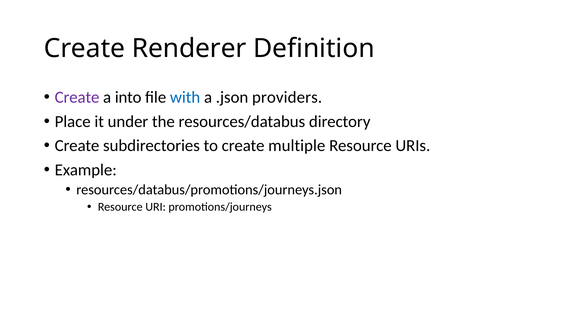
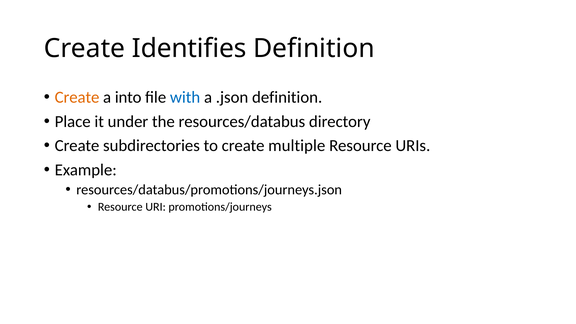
Renderer: Renderer -> Identifies (189, 48)
Create colour: purple -> orange (77, 97)
.json providers: providers -> definition (287, 97)
